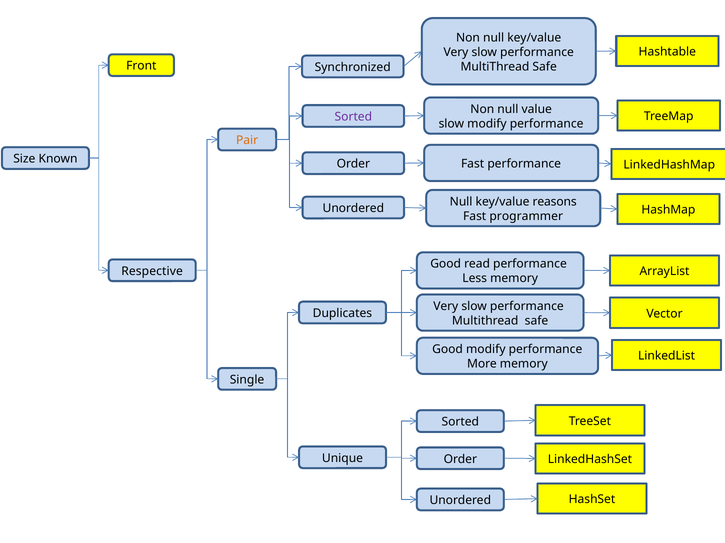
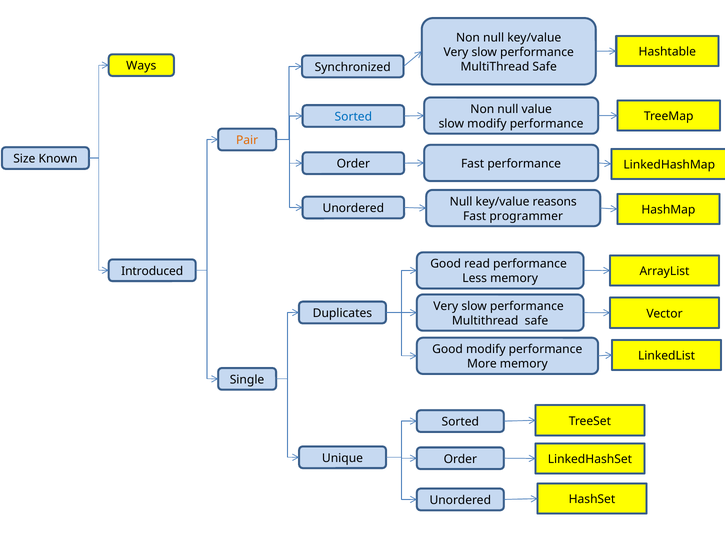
Front: Front -> Ways (141, 66)
Sorted colour: purple -> blue (353, 117)
Respective: Respective -> Introduced (152, 271)
